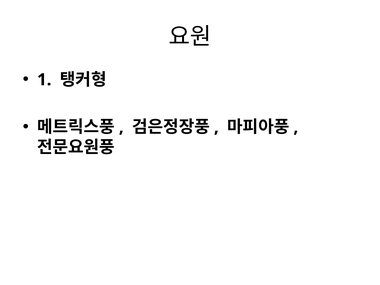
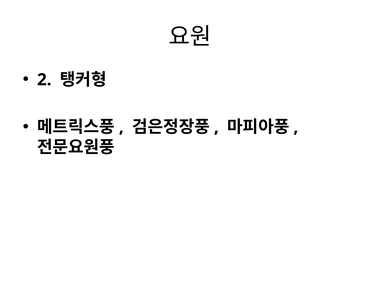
1: 1 -> 2 (44, 80)
